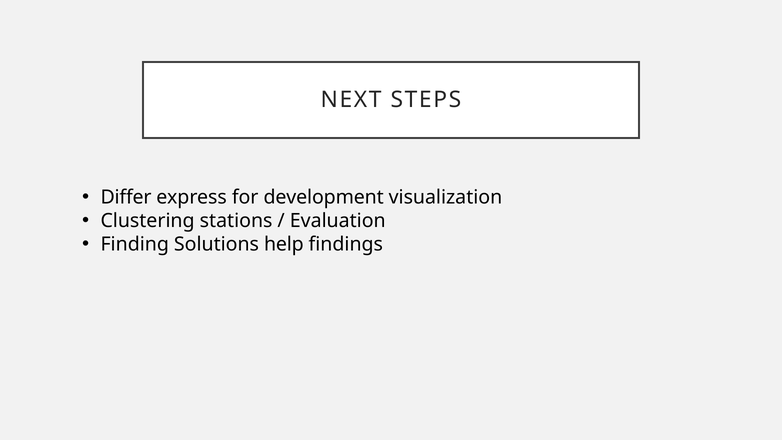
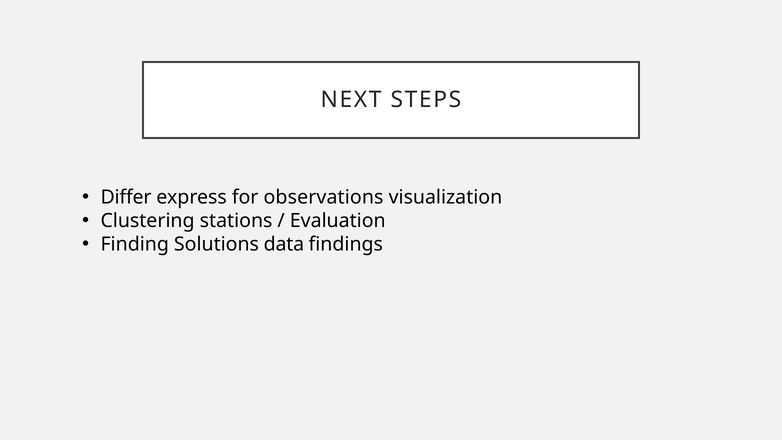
development: development -> observations (324, 197)
help: help -> data (284, 244)
